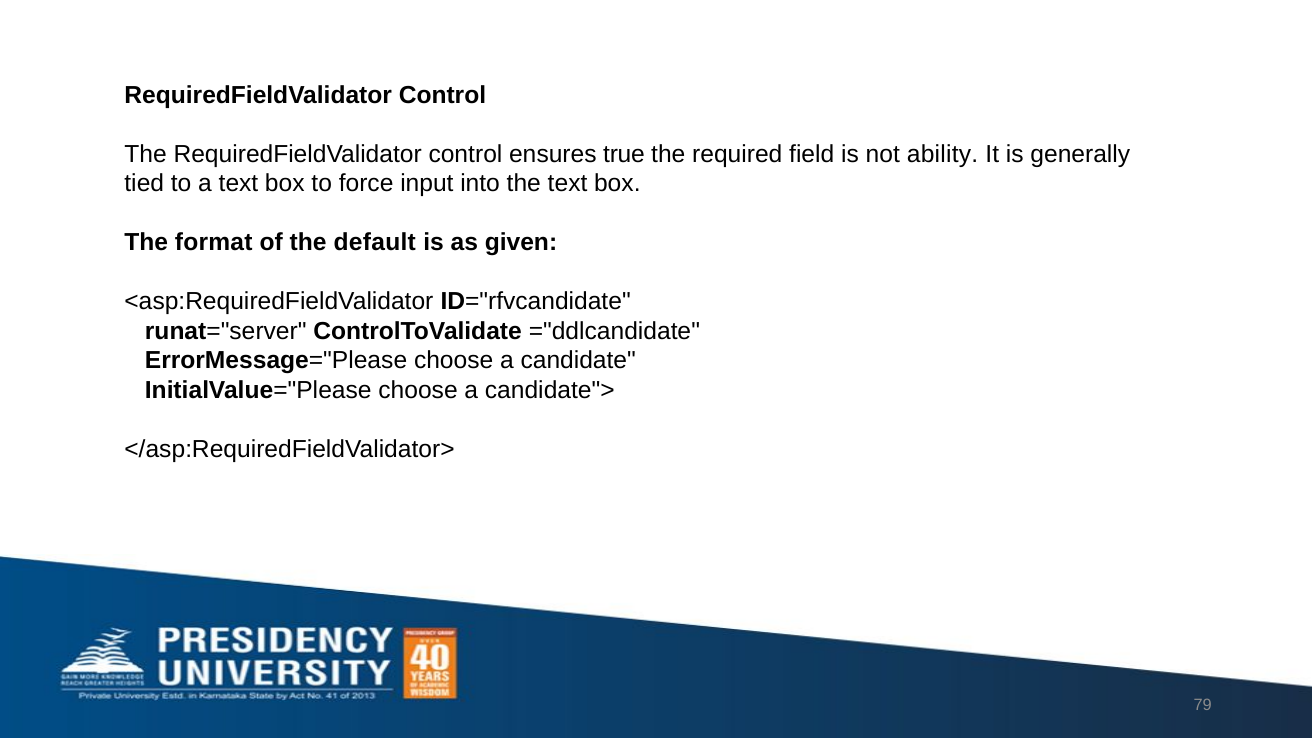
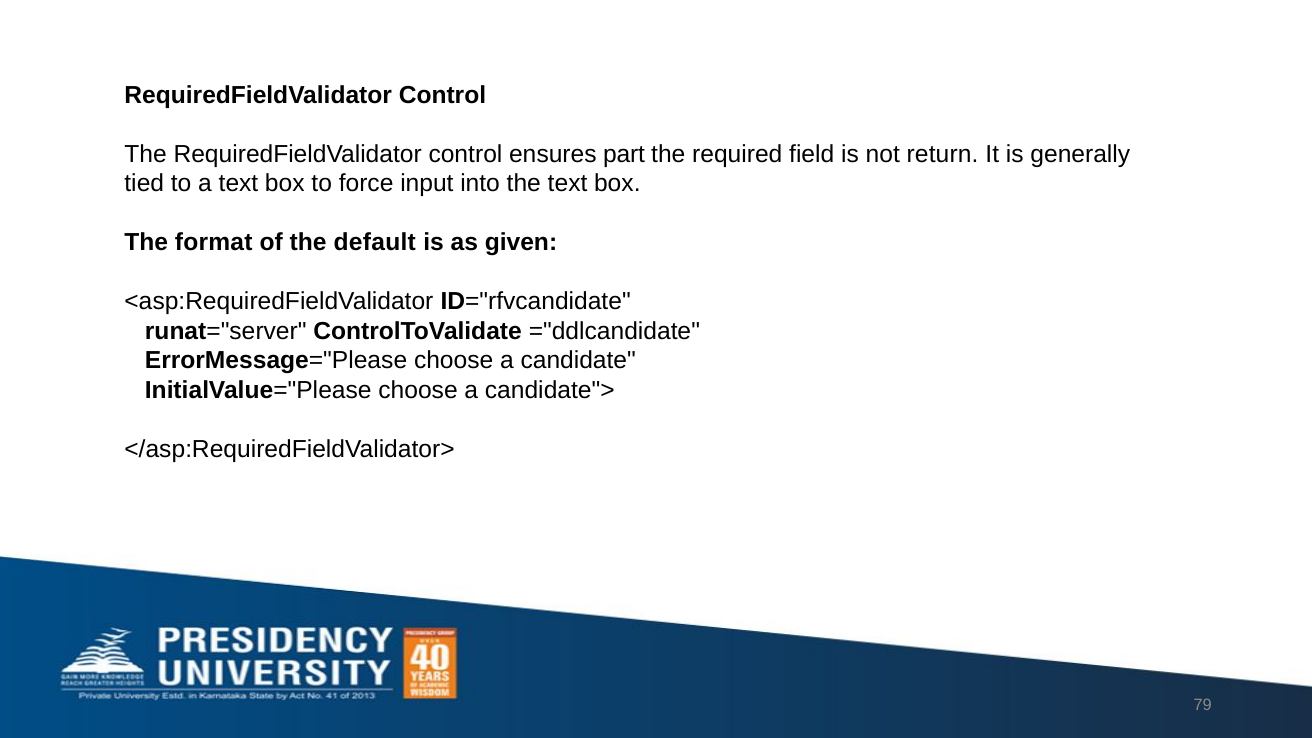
true: true -> part (624, 154)
ability: ability -> return (943, 154)
